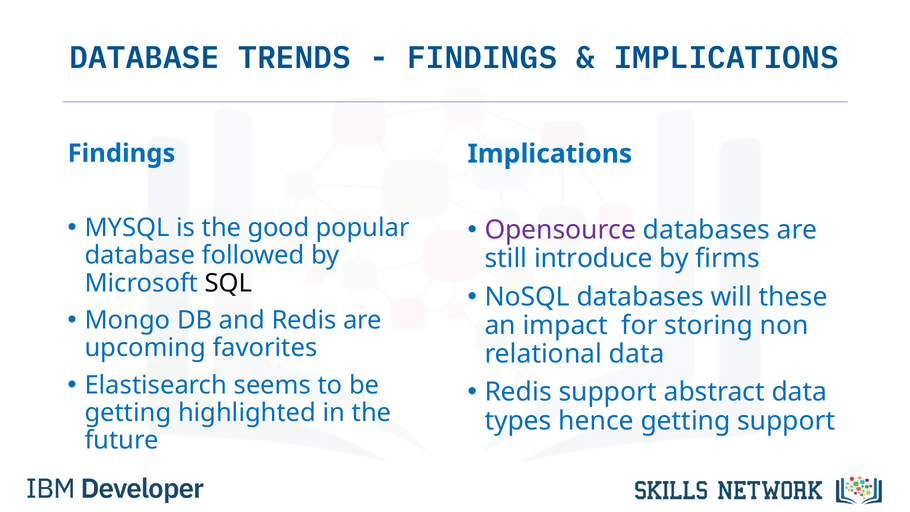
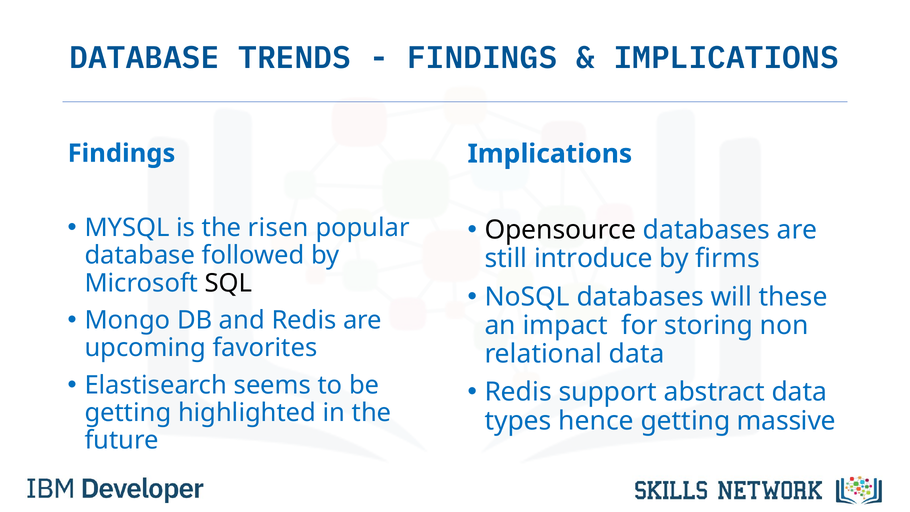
good: good -> risen (278, 228)
Opensource colour: purple -> black (560, 230)
getting support: support -> massive (786, 421)
